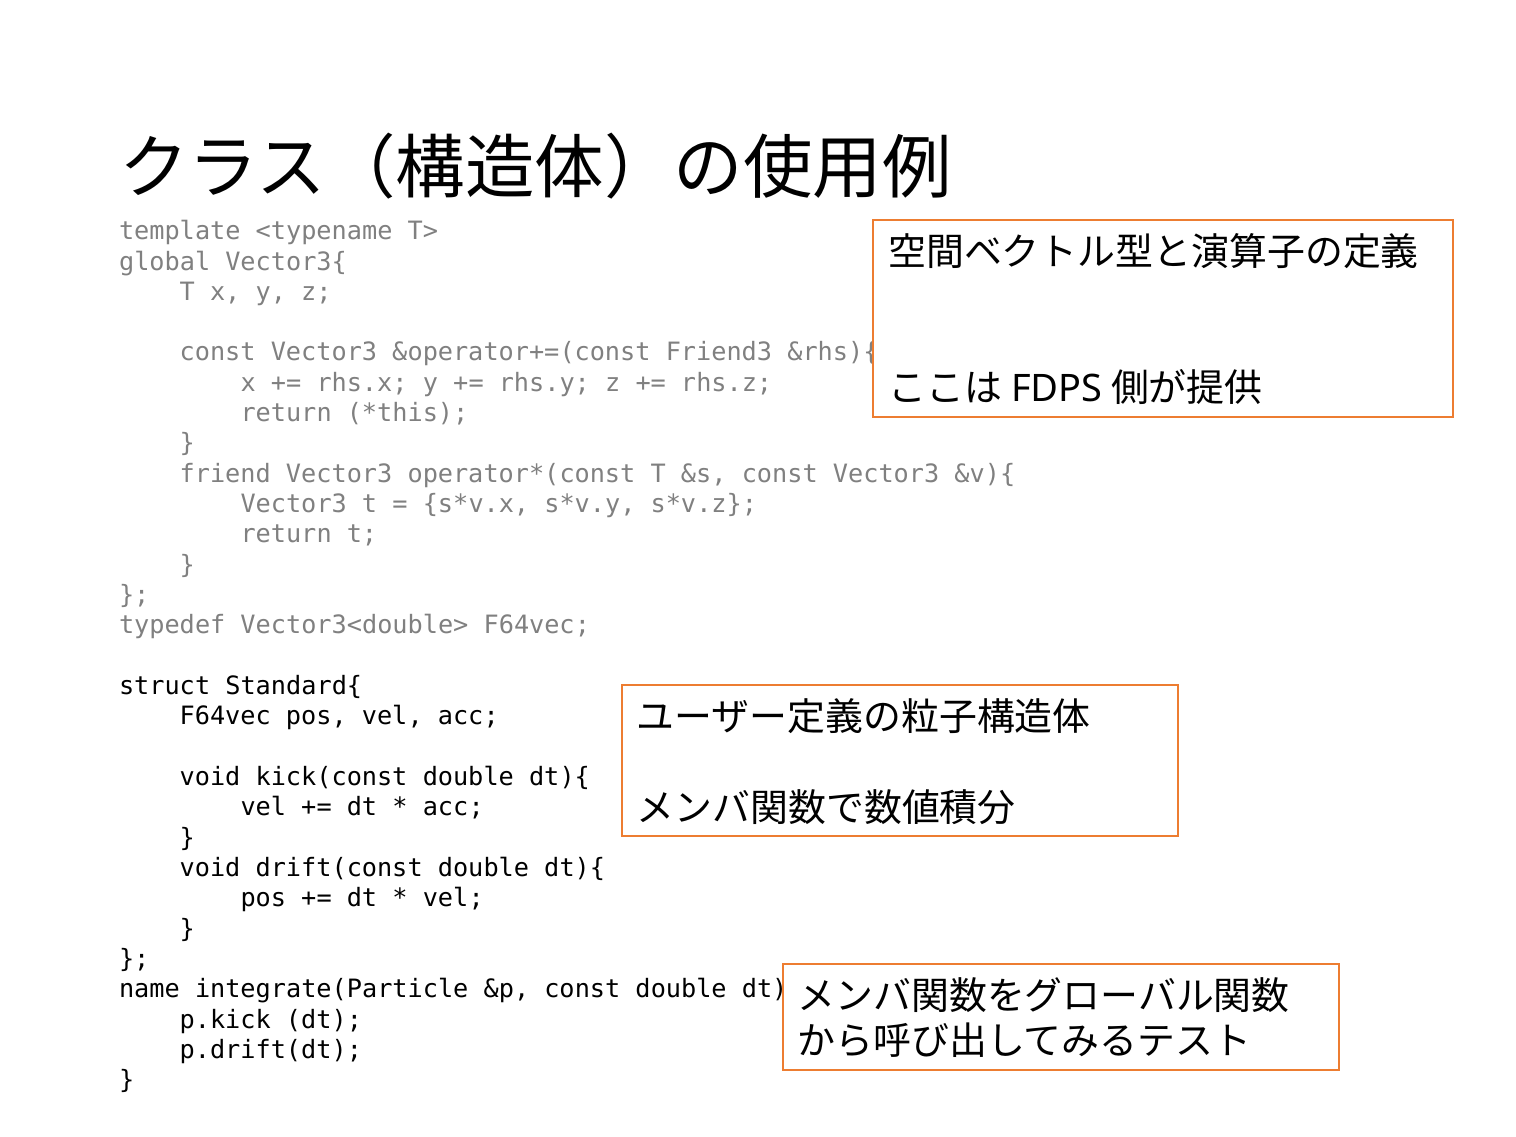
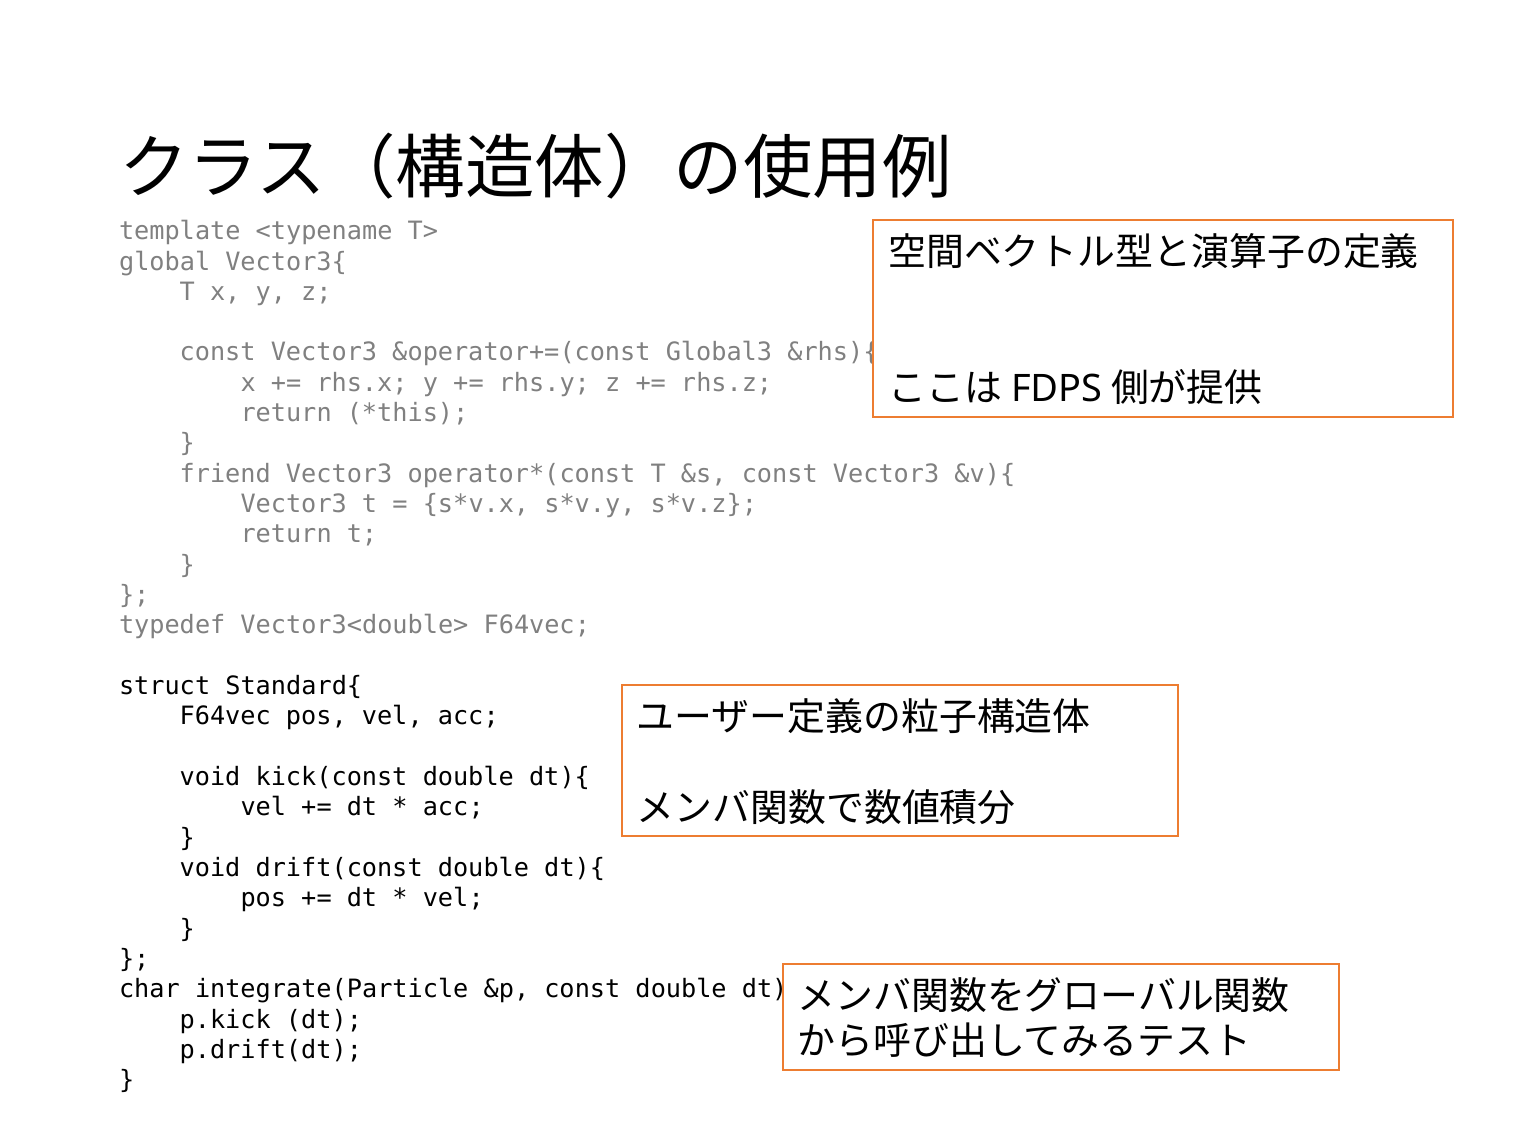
Friend3: Friend3 -> Global3 (719, 353)
name: name -> char (149, 989)
